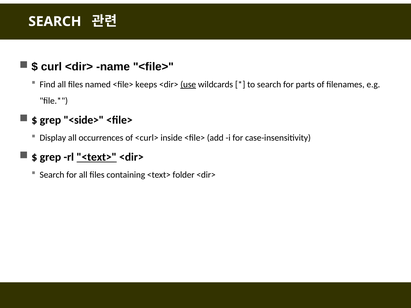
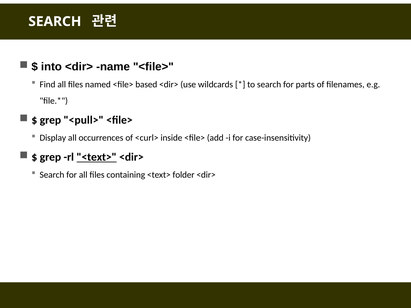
curl: curl -> into (51, 67)
keeps: keeps -> based (146, 85)
use underline: present -> none (188, 85)
<side>: <side> -> <pull> (84, 120)
